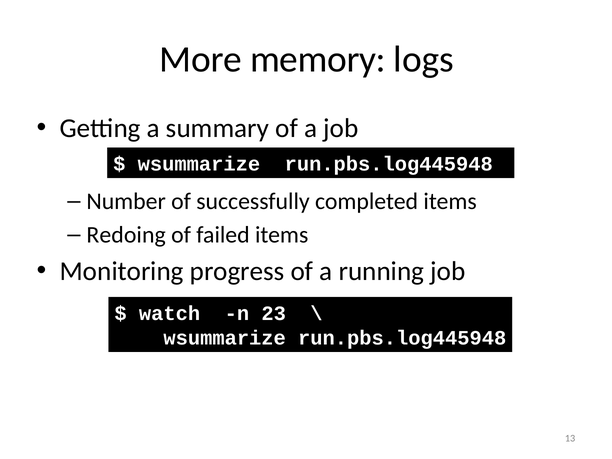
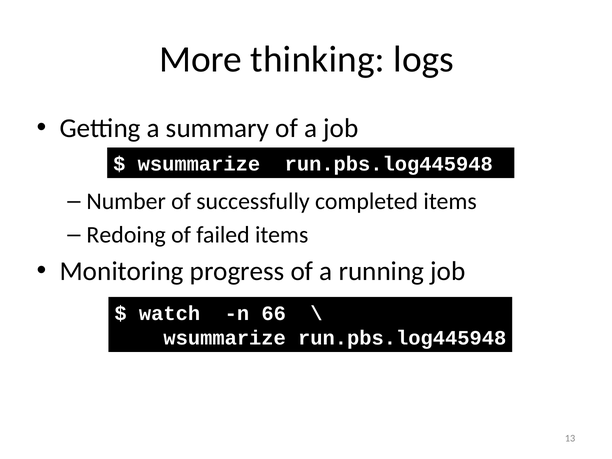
memory: memory -> thinking (318, 59)
23: 23 -> 66 (274, 314)
